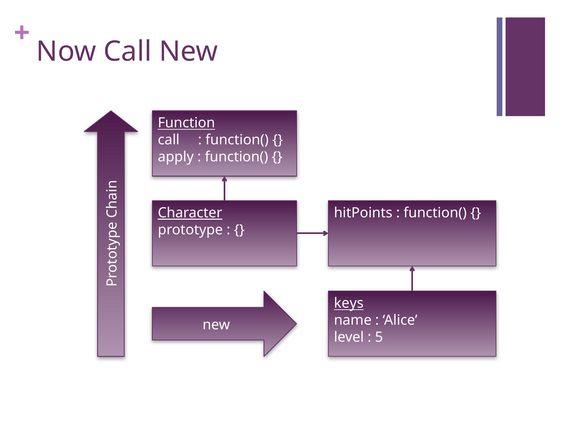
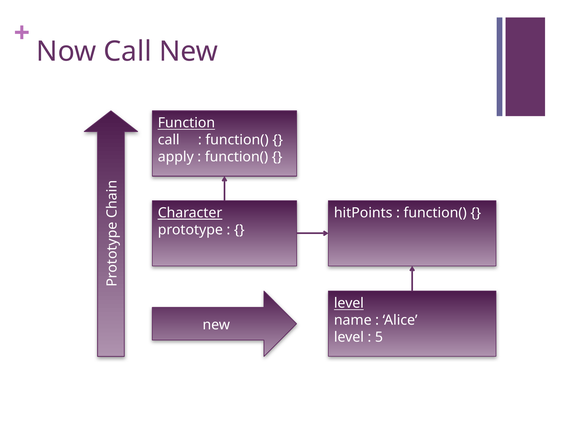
keys: keys -> level (349, 303)
